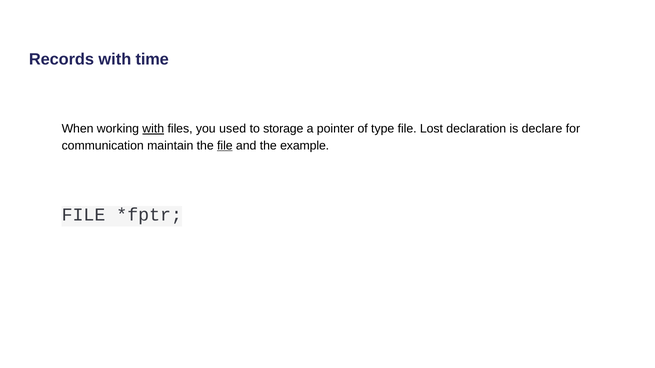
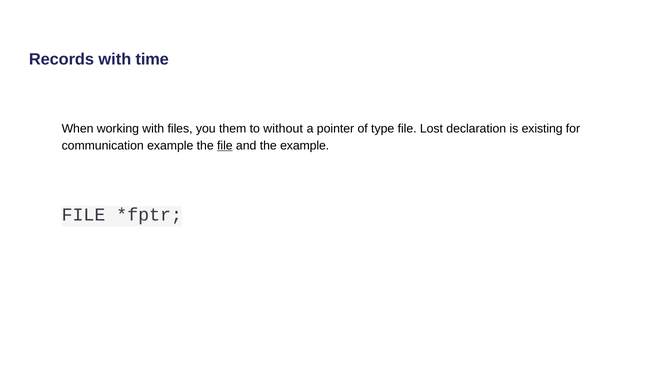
with underline: present -> none (153, 129)
used: used -> them (233, 129)
storage: storage -> without (283, 129)
declare: declare -> existing (542, 129)
communication maintain: maintain -> example (170, 146)
